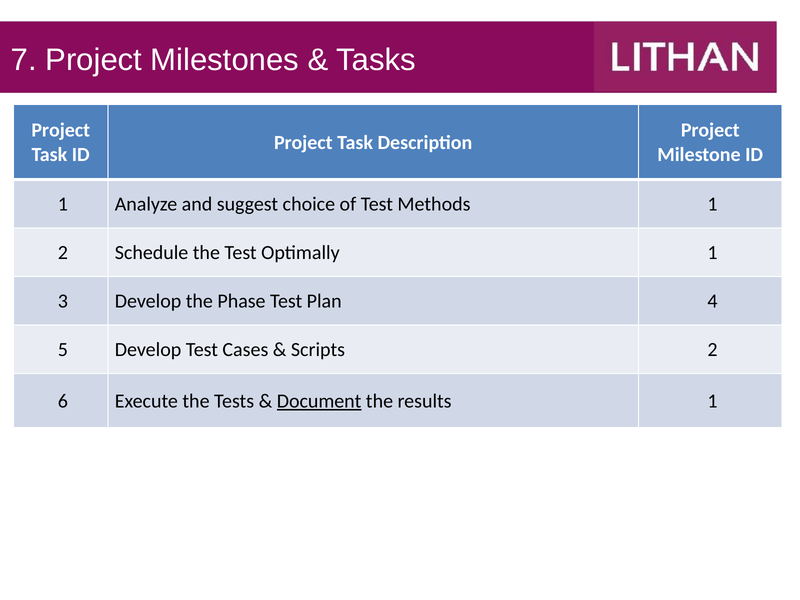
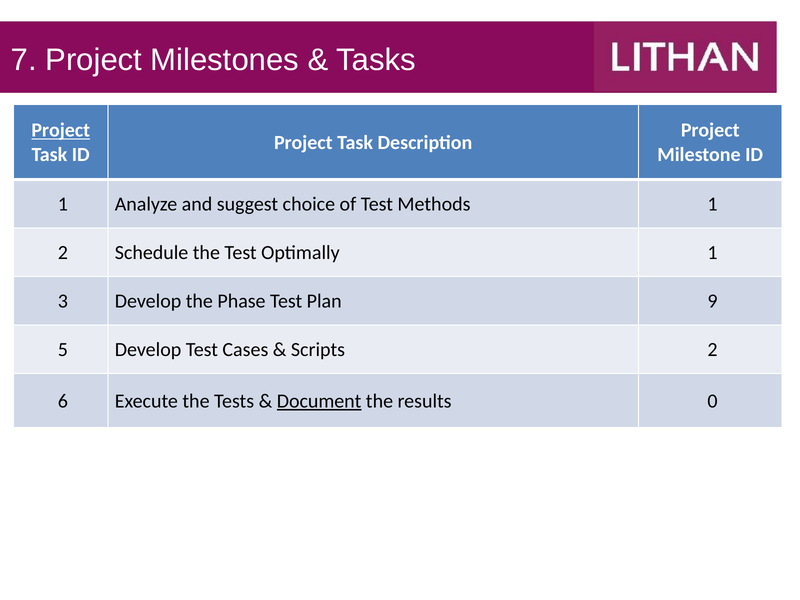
Project underline: none -> present (61, 130)
4: 4 -> 9 (712, 301)
results 1: 1 -> 0 (712, 401)
